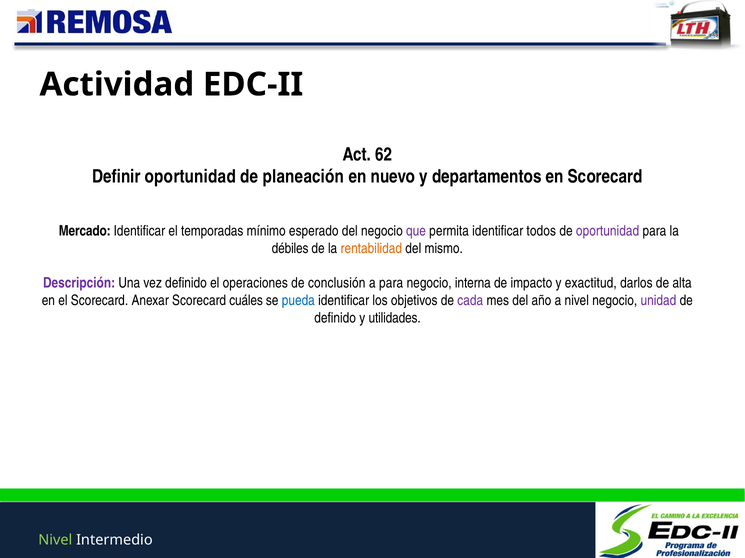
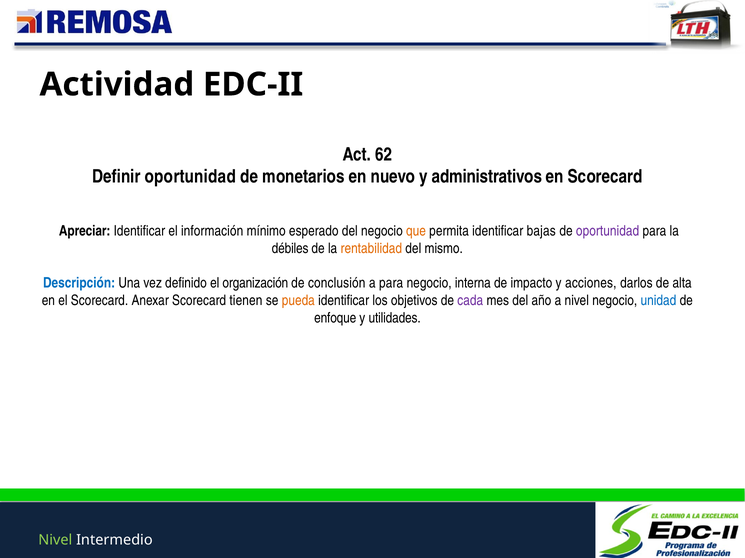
planeación: planeación -> monetarios (304, 177)
departamentos: departamentos -> administrativos (487, 177)
Mercado: Mercado -> Apreciar (85, 231)
temporadas: temporadas -> información (212, 231)
que colour: purple -> orange (416, 231)
todos: todos -> bajas (541, 231)
Descripción colour: purple -> blue (79, 284)
operaciones: operaciones -> organización (255, 284)
exactitud: exactitud -> acciones (591, 284)
cuáles: cuáles -> tienen (246, 301)
pueda colour: blue -> orange (298, 301)
unidad colour: purple -> blue (658, 301)
definido: definido -> enfoque (335, 318)
